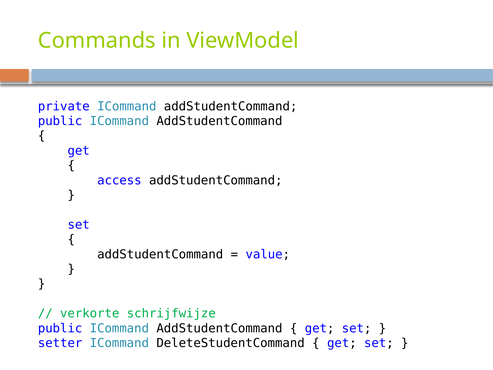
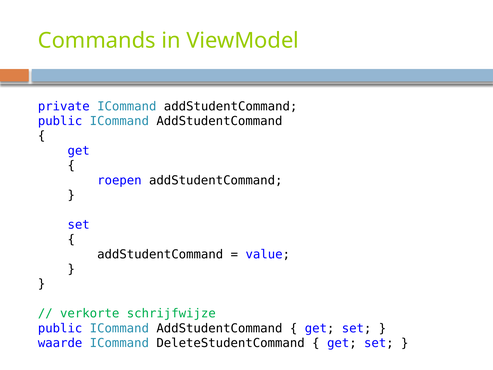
access: access -> roepen (119, 180)
setter: setter -> waarde (60, 343)
